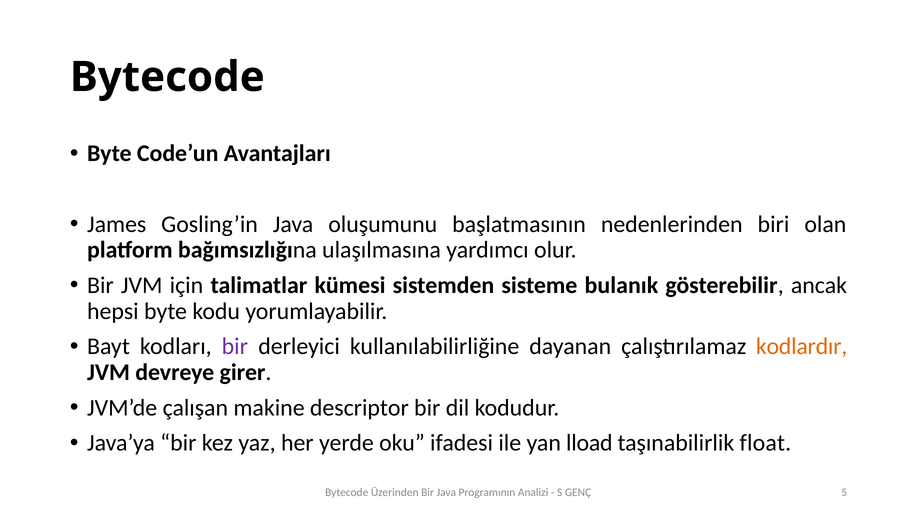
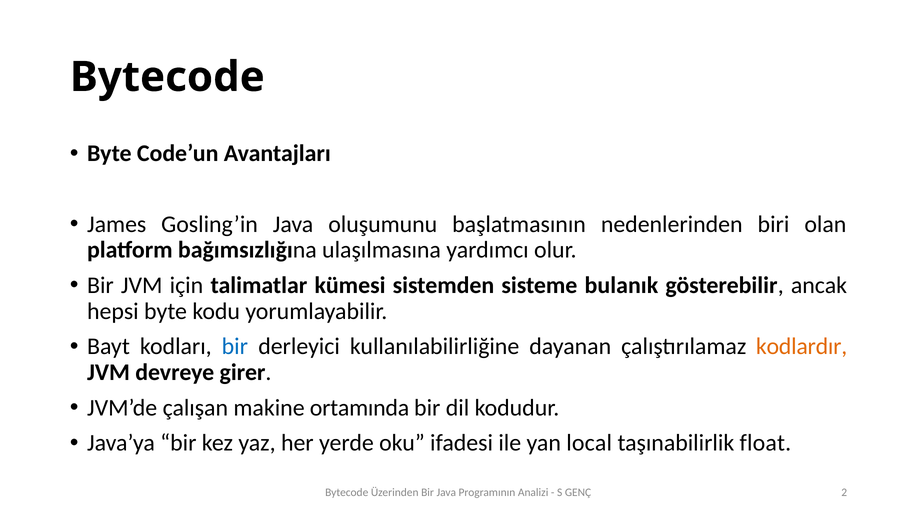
bir colour: purple -> blue (235, 346)
descriptor: descriptor -> ortamında (360, 407)
lload: lload -> local (589, 443)
5: 5 -> 2 (844, 492)
